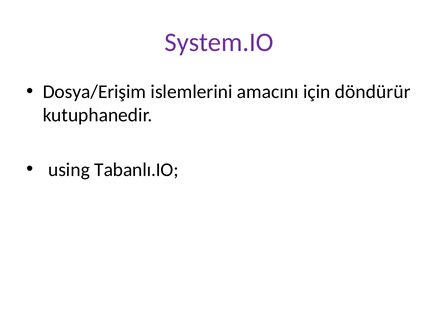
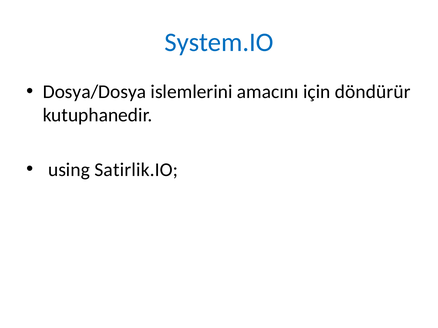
System.IO colour: purple -> blue (219, 42)
Dosya/Erişim: Dosya/Erişim -> Dosya/Dosya (94, 92)
Tabanlı.IO: Tabanlı.IO -> Satirlik.IO (136, 170)
